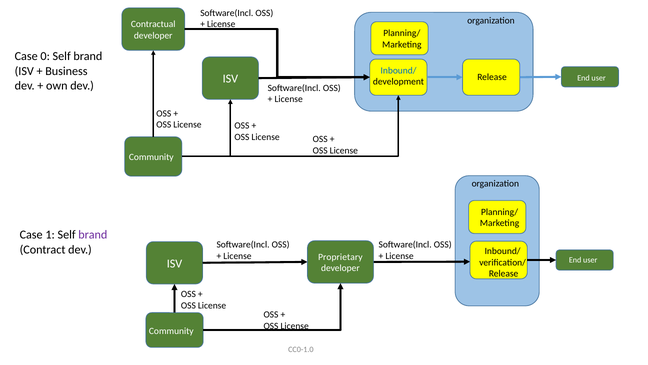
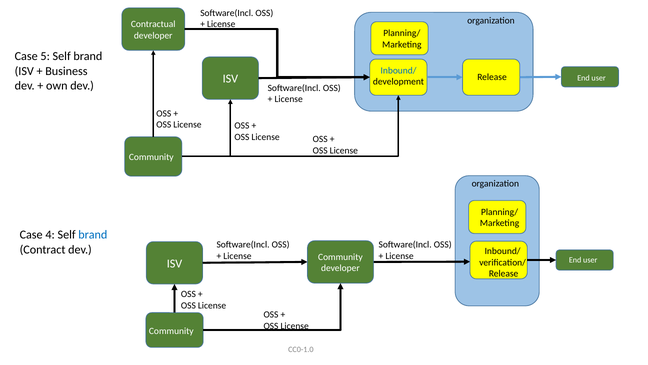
0: 0 -> 5 (45, 56)
1: 1 -> 4 (50, 235)
brand colour: purple -> blue (93, 235)
Proprietary: Proprietary -> Community (340, 257)
